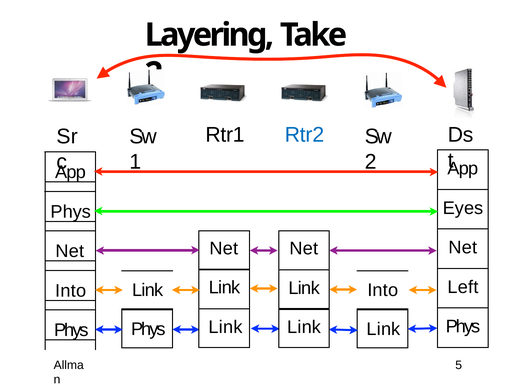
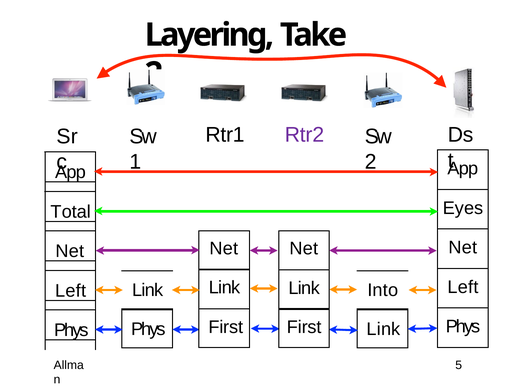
Rtr2 colour: blue -> purple (305, 135)
Phys: Phys -> Total (71, 211)
Into: Into -> Left (71, 290)
Link: Link -> First (226, 327)
Link: Link -> First (304, 327)
